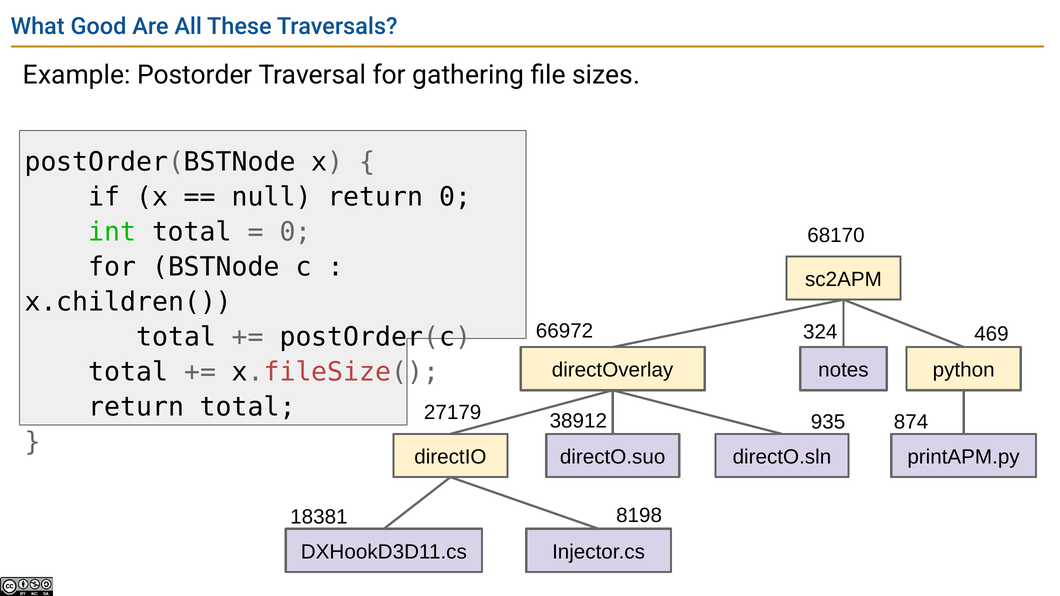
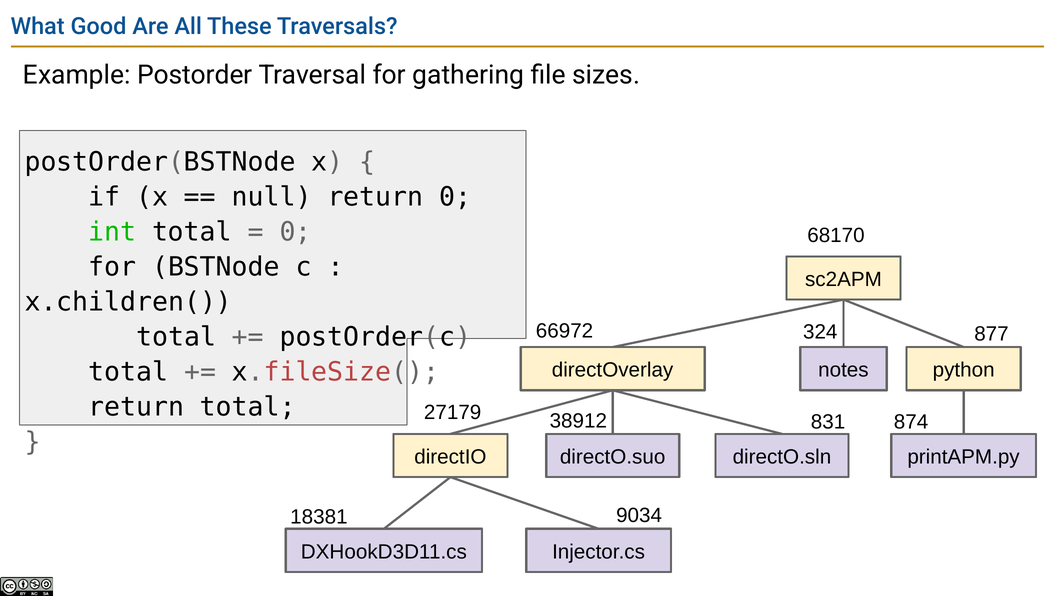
469: 469 -> 877 (991, 334)
935: 935 -> 831 (828, 422)
8198: 8198 -> 9034 (639, 516)
